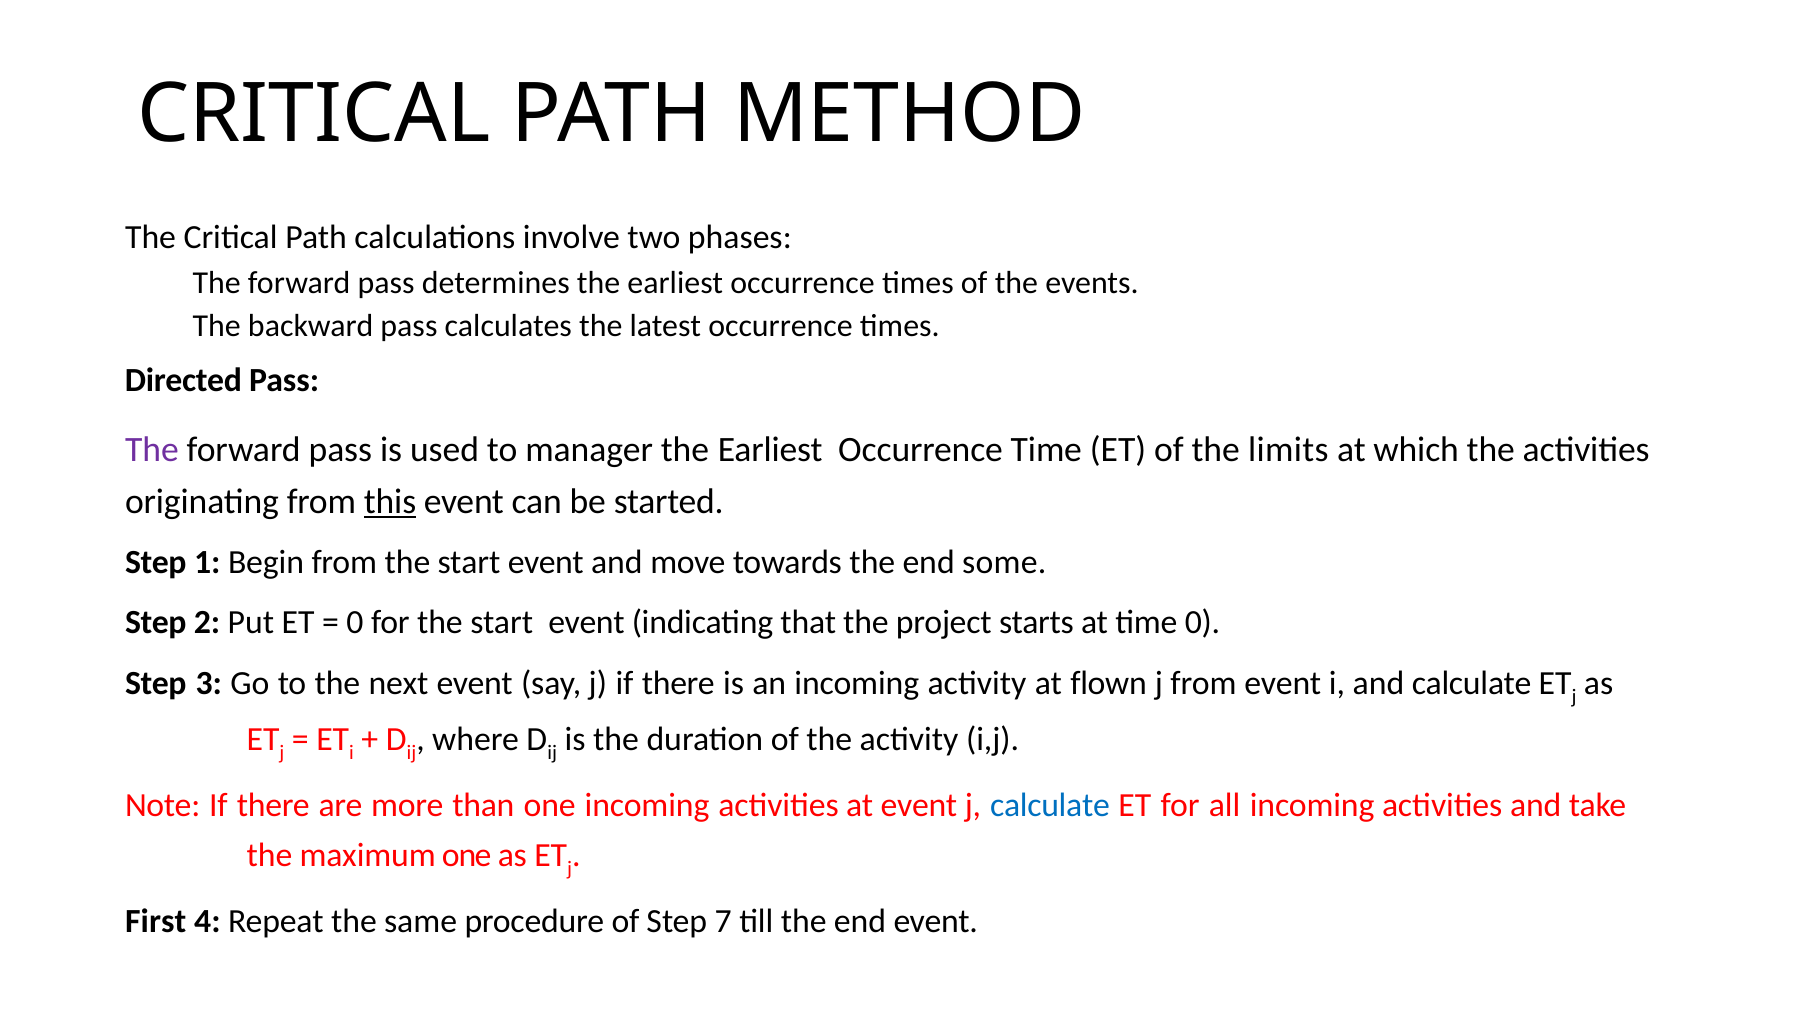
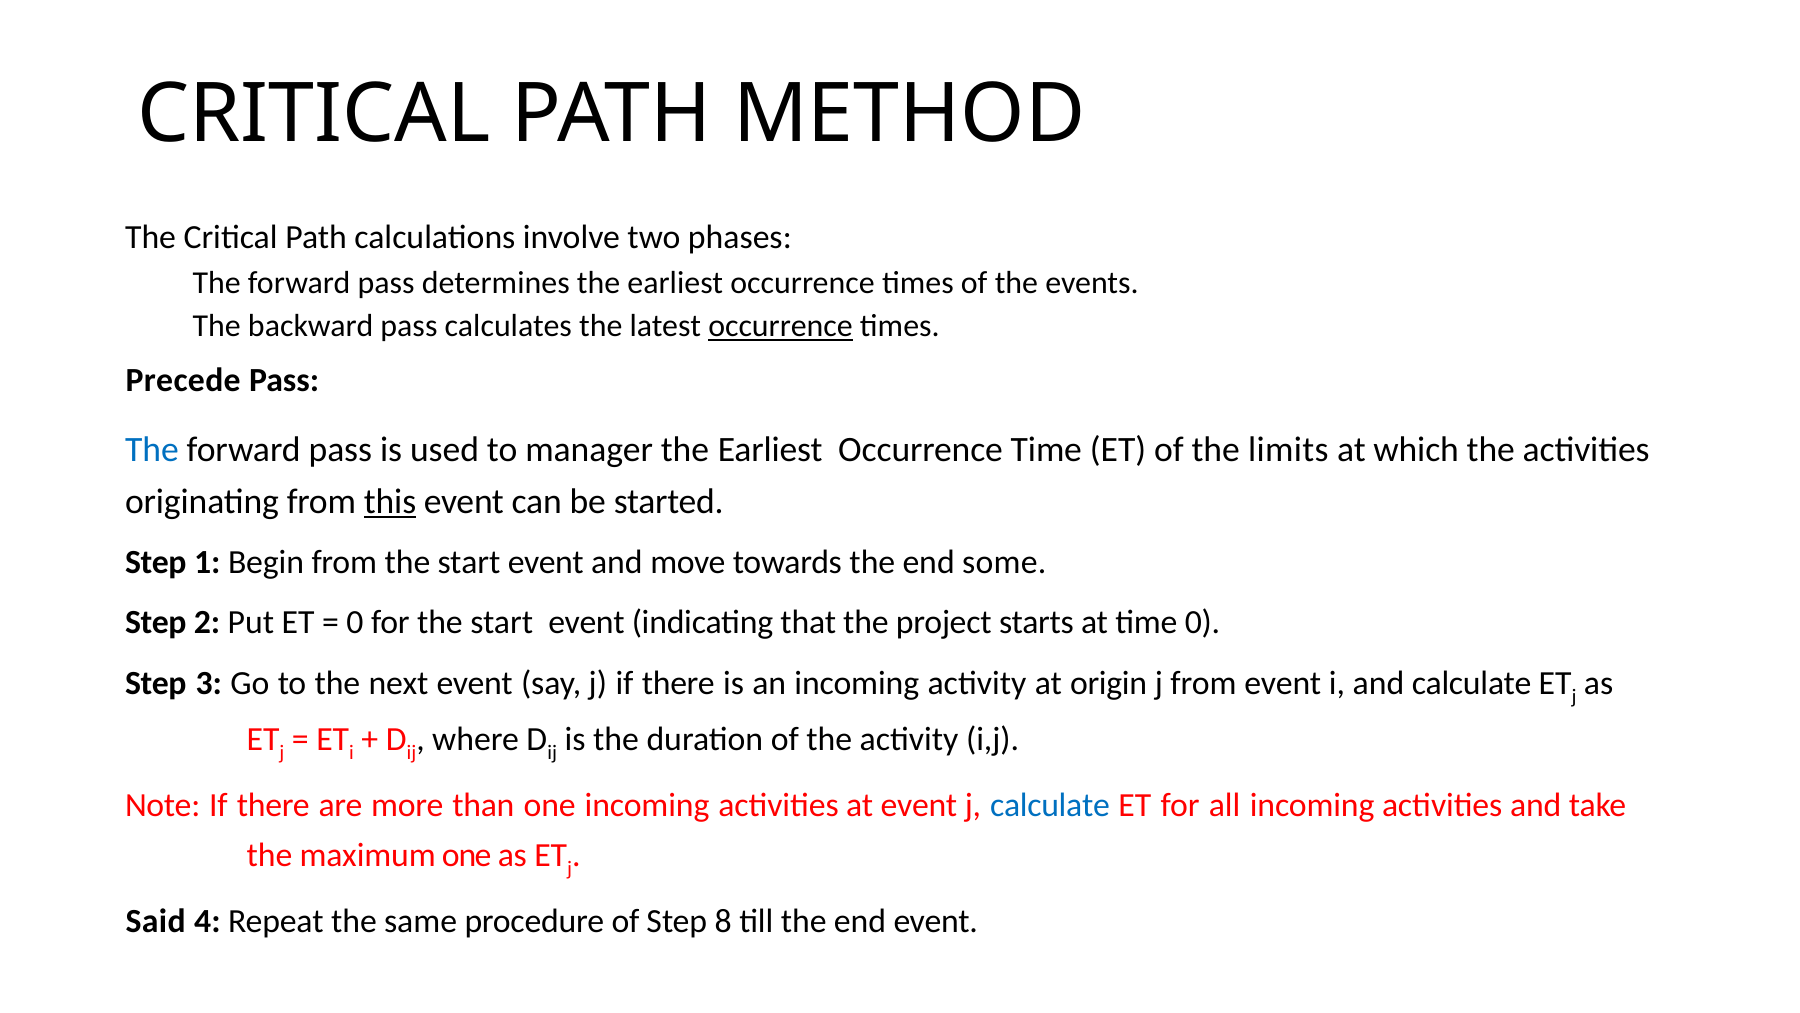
occurrence underline: none -> present (781, 326)
Directed: Directed -> Precede (183, 380)
The colour: purple -> blue (152, 450)
flown: flown -> origin (1109, 683)
First: First -> Said (156, 921)
7: 7 -> 8 (723, 921)
